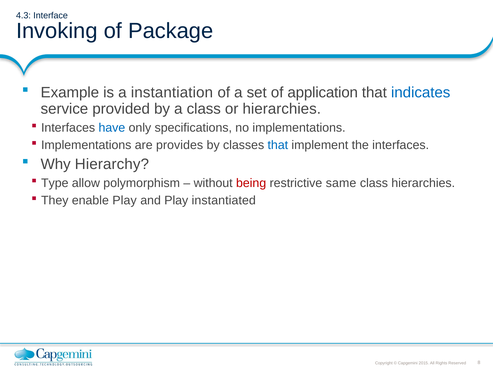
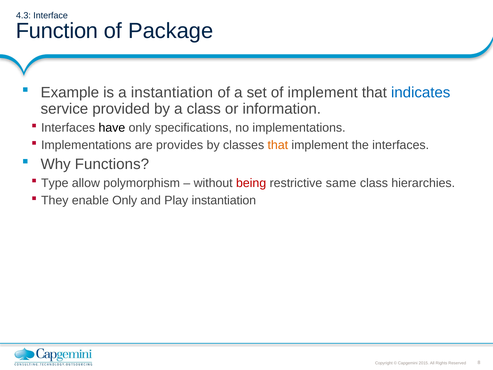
Invoking: Invoking -> Function (57, 31)
of application: application -> implement (323, 93)
or hierarchies: hierarchies -> information (282, 109)
have colour: blue -> black (112, 128)
that colour: blue -> orange (278, 145)
Hierarchy: Hierarchy -> Functions (112, 164)
enable Play: Play -> Only (125, 200)
Play instantiated: instantiated -> instantiation (224, 200)
